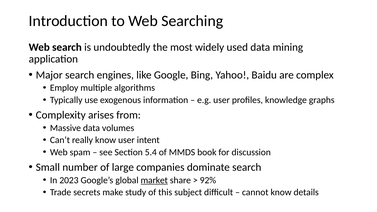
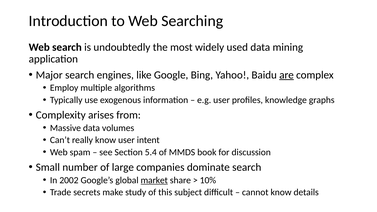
are underline: none -> present (287, 75)
2023: 2023 -> 2002 (69, 180)
92%: 92% -> 10% (208, 180)
